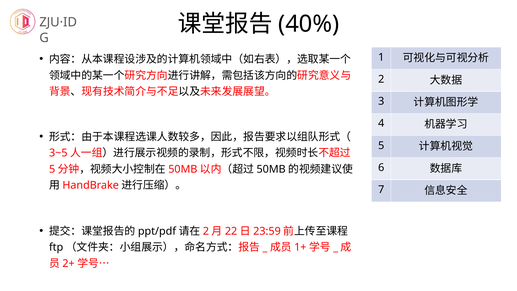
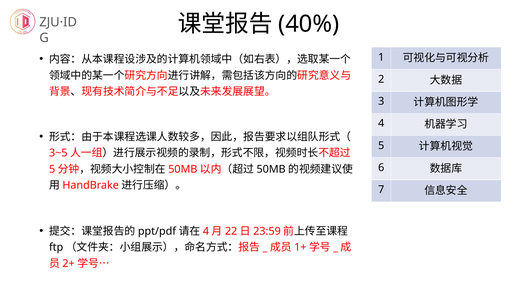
2: 2 -> 4 (206, 231)
